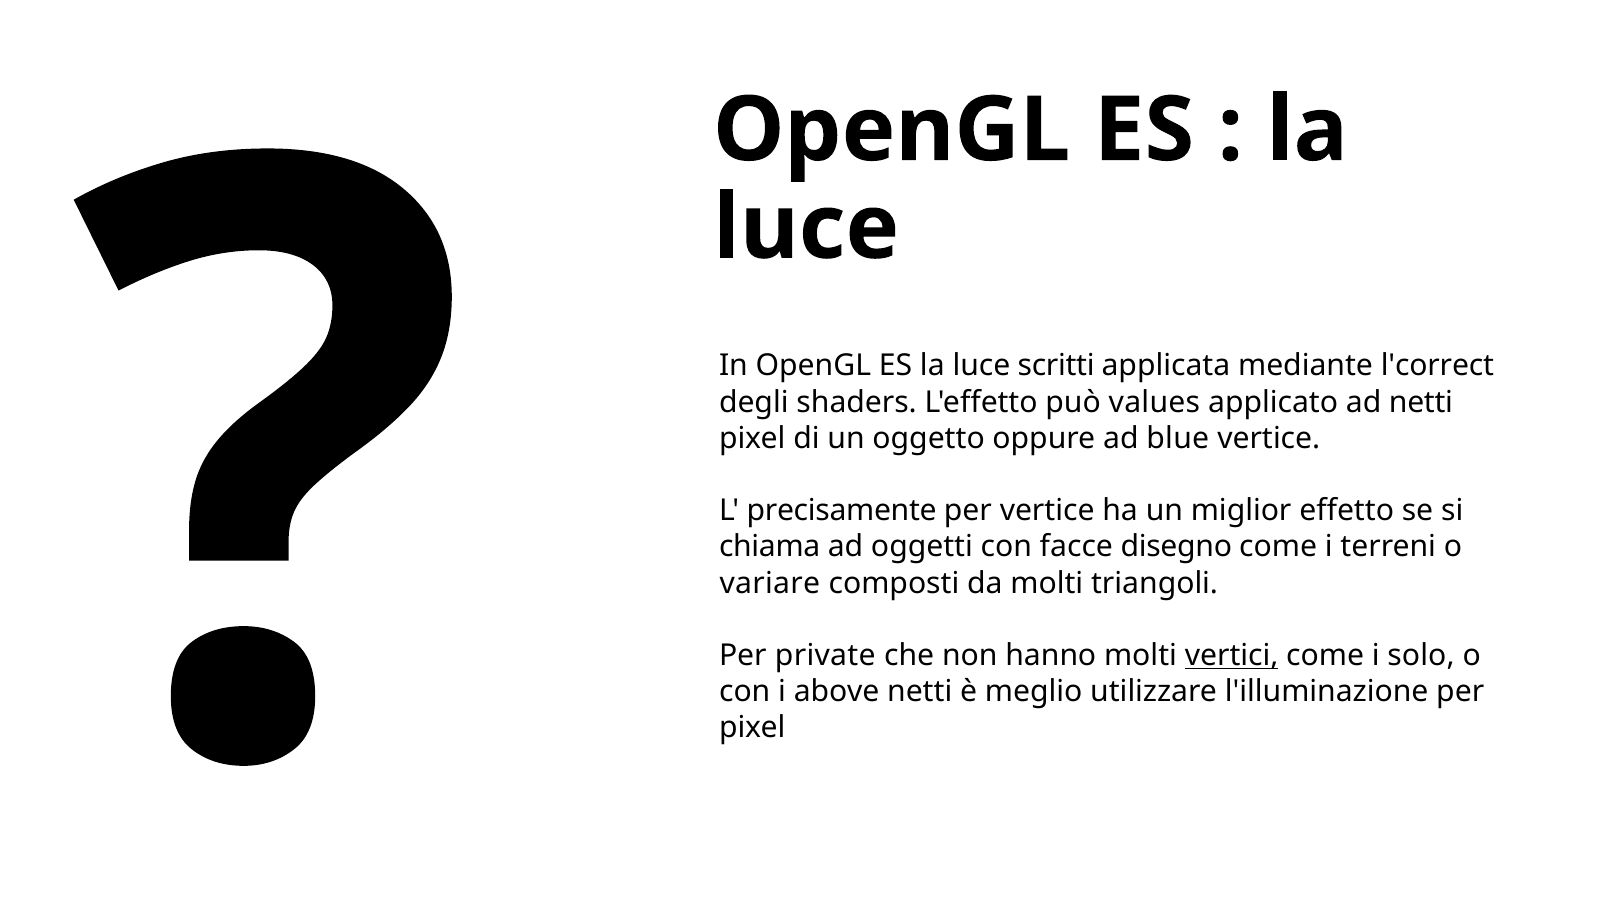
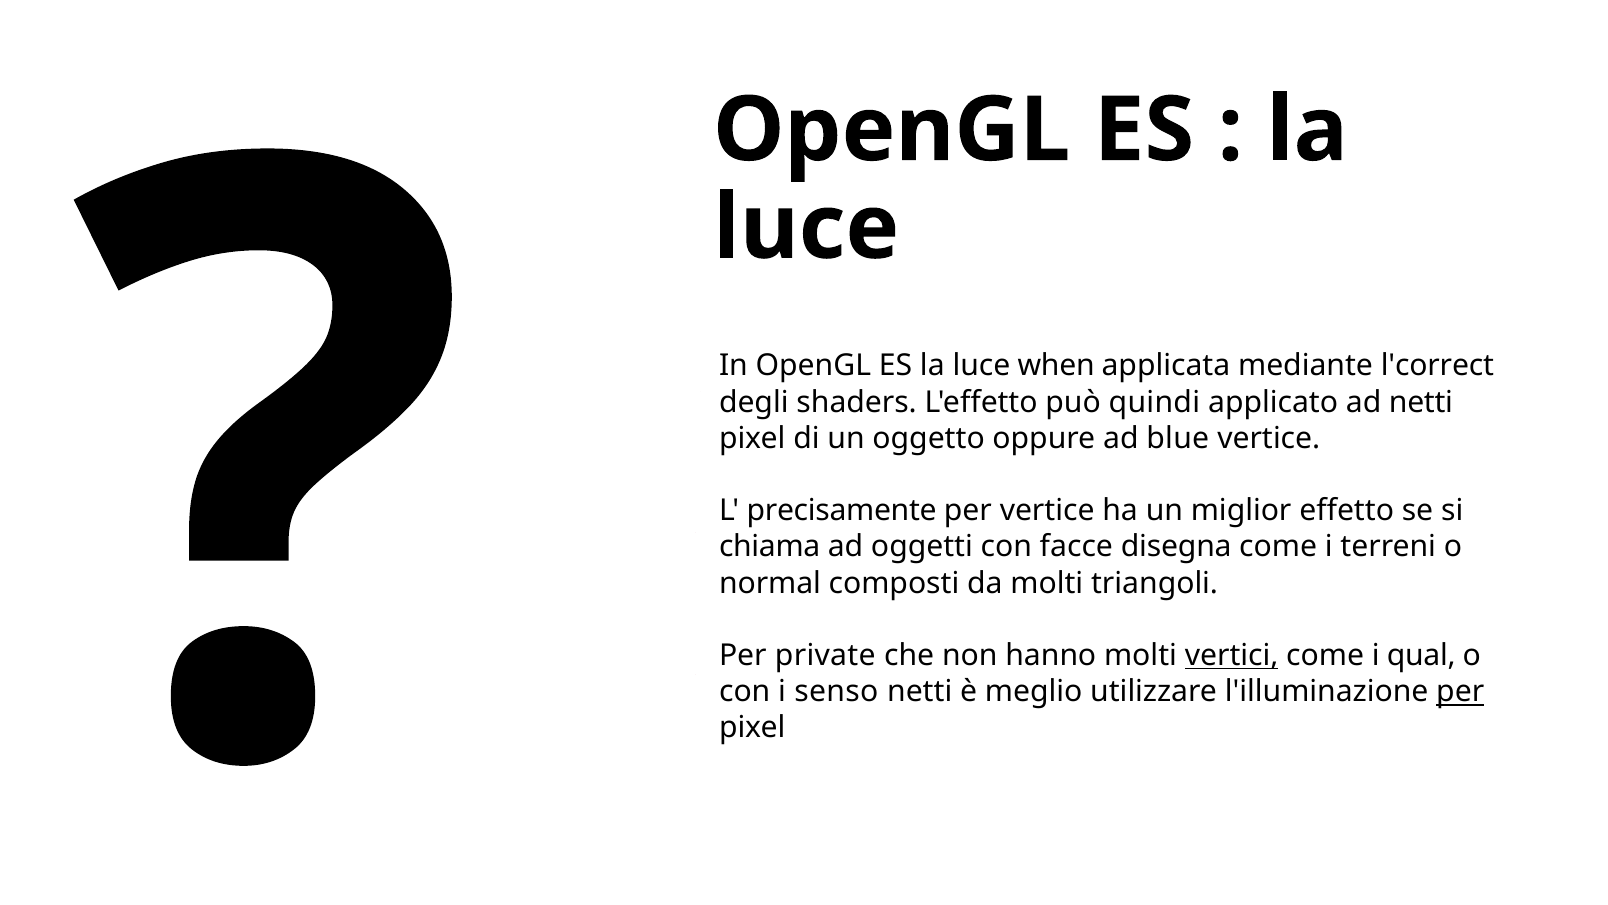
scritti: scritti -> when (1056, 366)
values: values -> quindi (1154, 402)
disegno: disegno -> disegna (1176, 547)
variare: variare -> normal (770, 583)
solo: solo -> qual (1421, 655)
above: above -> senso (836, 691)
per underline: none -> present (1460, 691)
